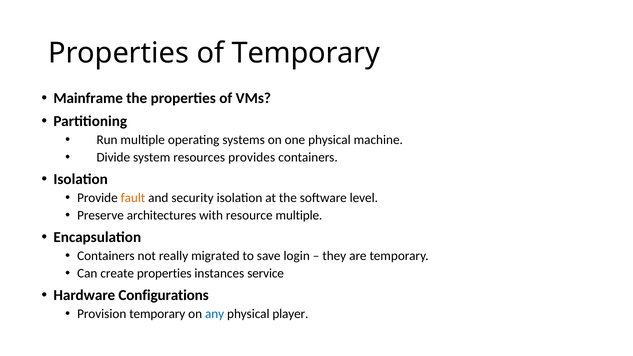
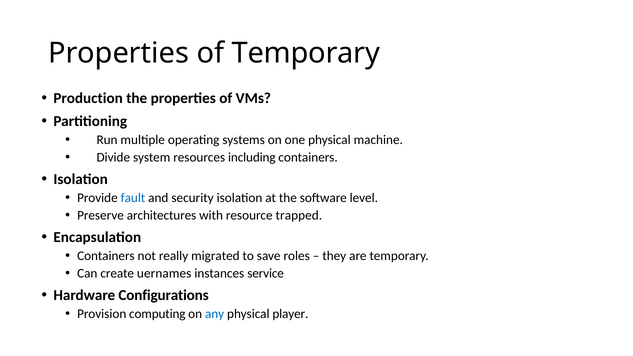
Mainframe: Mainframe -> Production (88, 98)
provides: provides -> including (252, 157)
fault colour: orange -> blue (133, 198)
resource multiple: multiple -> trapped (299, 215)
login: login -> roles (297, 256)
create properties: properties -> uernames (164, 273)
Provision temporary: temporary -> computing (157, 314)
